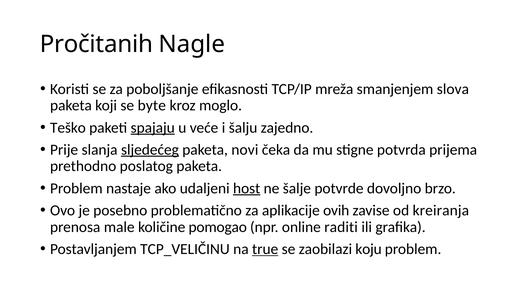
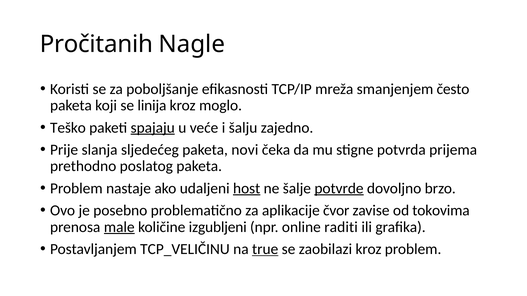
slova: slova -> često (453, 89)
byte: byte -> linija (152, 106)
sljedećeg underline: present -> none (150, 150)
potvrde underline: none -> present (339, 189)
ovih: ovih -> čvor (336, 211)
kreiranja: kreiranja -> tokovima (441, 211)
male underline: none -> present (119, 227)
pomogao: pomogao -> izgubljeni (218, 227)
zaobilazi koju: koju -> kroz (369, 249)
